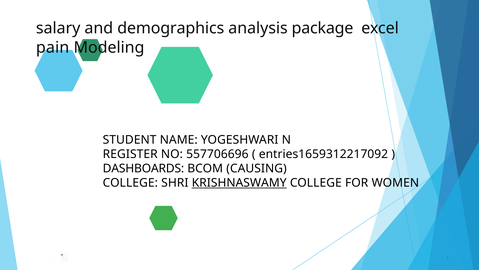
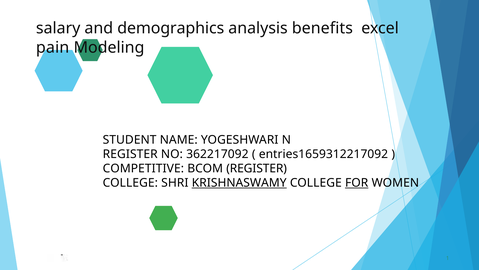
package: package -> benefits (322, 28)
557706696: 557706696 -> 362217092 (217, 154)
DASHBOARDS: DASHBOARDS -> COMPETITIVE (143, 168)
BCOM CAUSING: CAUSING -> REGISTER (257, 168)
FOR underline: none -> present (357, 183)
